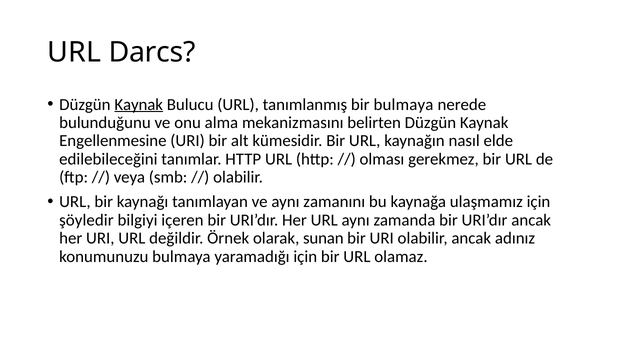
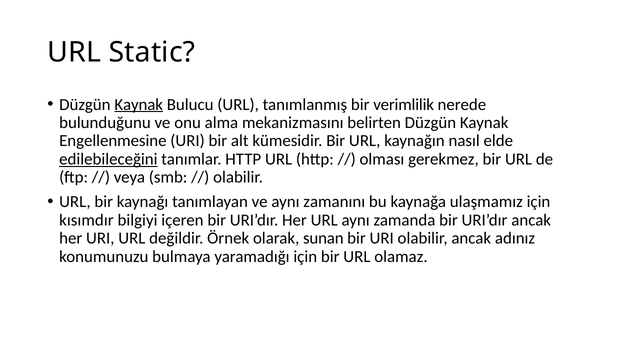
Darcs: Darcs -> Static (152, 52)
bir bulmaya: bulmaya -> verimlilik (404, 105)
edilebileceğini underline: none -> present (108, 159)
şöyledir: şöyledir -> kısımdır (86, 220)
